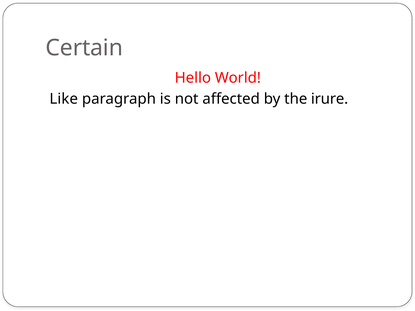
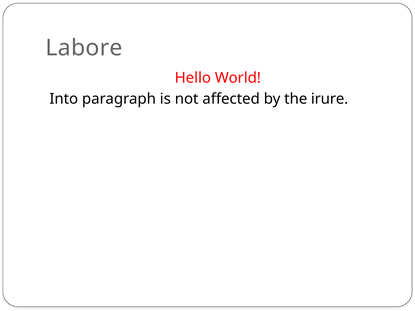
Certain: Certain -> Labore (84, 48)
Like: Like -> Into (64, 99)
